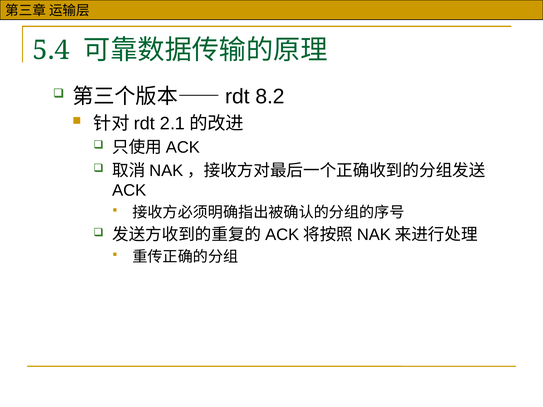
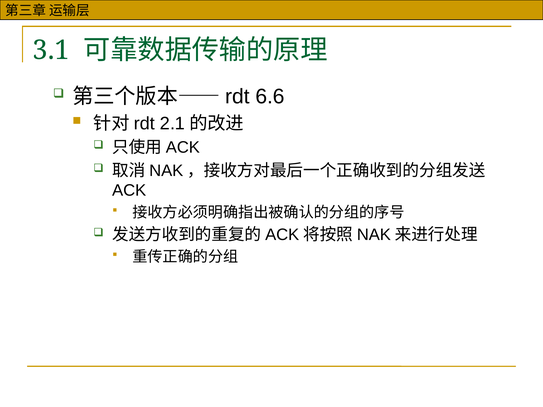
5.4: 5.4 -> 3.1 (51, 50)
8.2: 8.2 -> 6.6 (270, 97)
